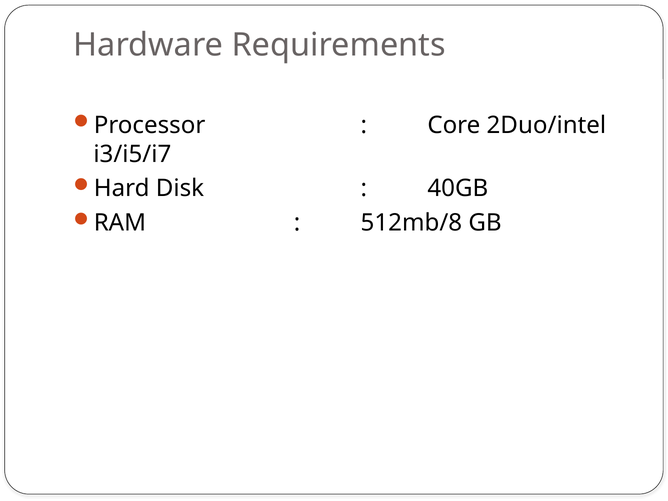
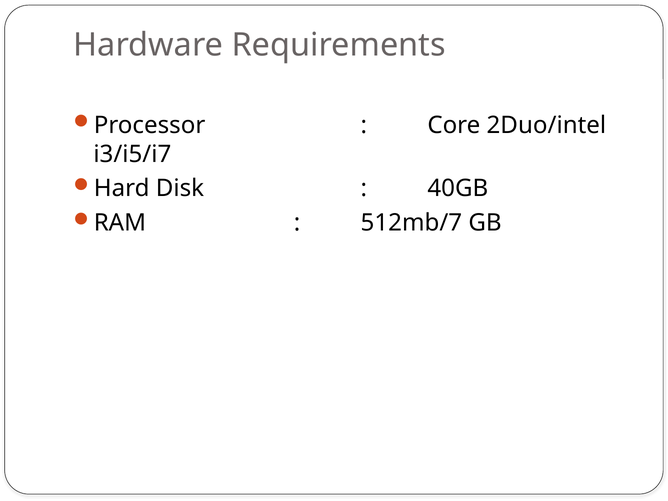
512mb/8: 512mb/8 -> 512mb/7 (411, 223)
